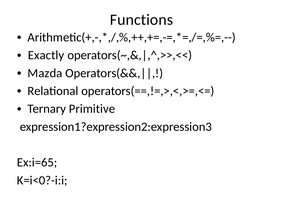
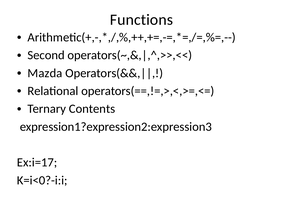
Exactly: Exactly -> Second (46, 55)
Primitive: Primitive -> Contents (92, 109)
Ex:i=65: Ex:i=65 -> Ex:i=17 (37, 163)
